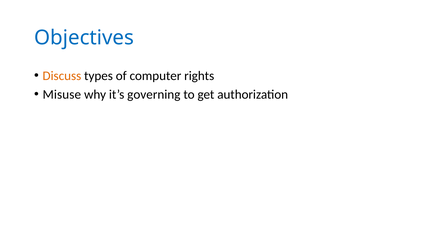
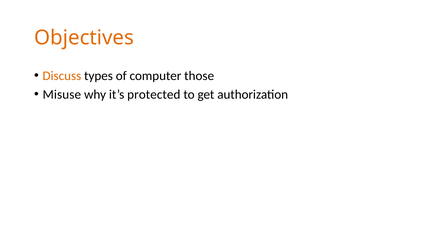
Objectives colour: blue -> orange (84, 38)
rights: rights -> those (199, 76)
governing: governing -> protected (154, 95)
